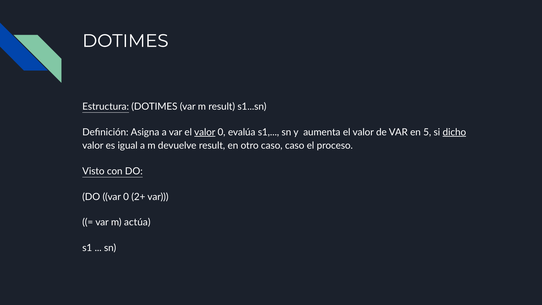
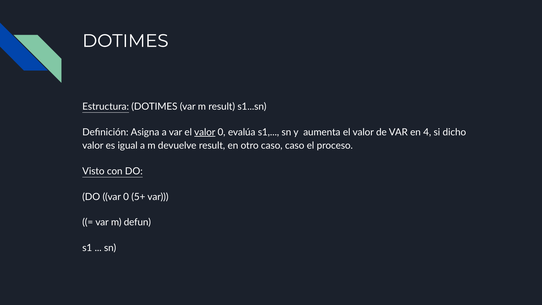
5: 5 -> 4 (427, 132)
dicho underline: present -> none (454, 132)
2+: 2+ -> 5+ (138, 197)
actúa: actúa -> defun (137, 222)
